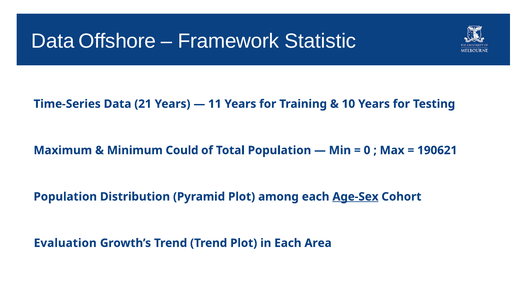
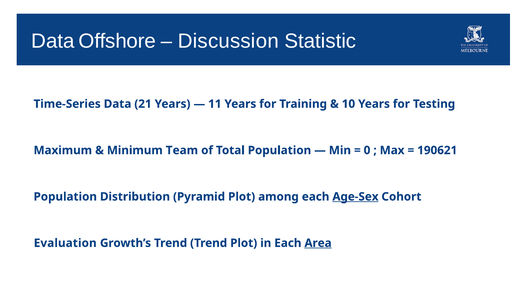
Framework: Framework -> Discussion (228, 41)
Could: Could -> Team (182, 151)
Area underline: none -> present (318, 243)
